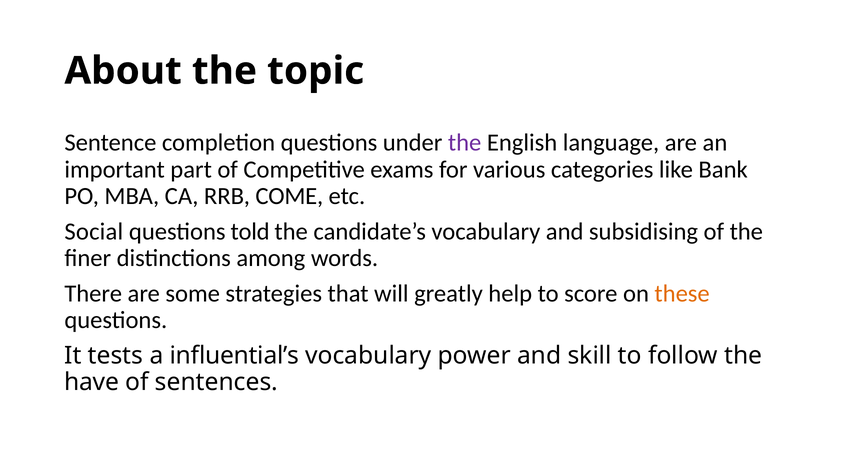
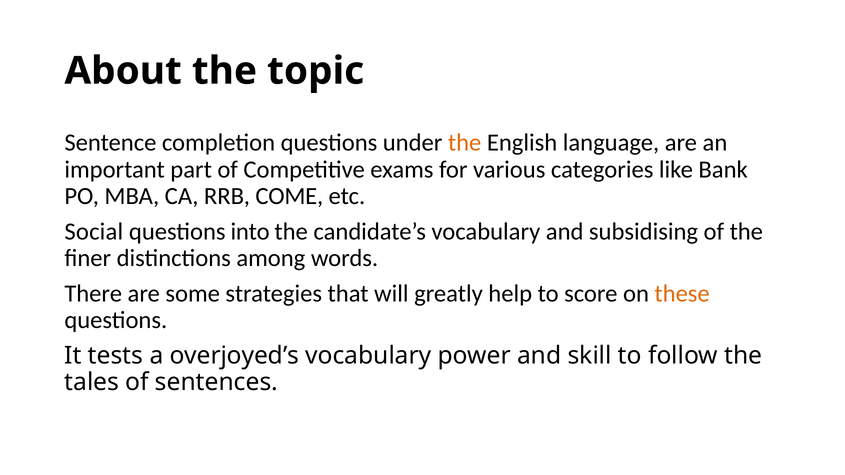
the colour: purple -> orange (465, 143)
told: told -> into (250, 232)
influential’s: influential’s -> overjoyed’s (234, 356)
have: have -> tales (92, 382)
